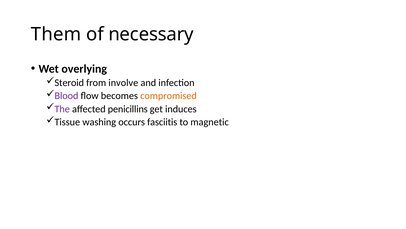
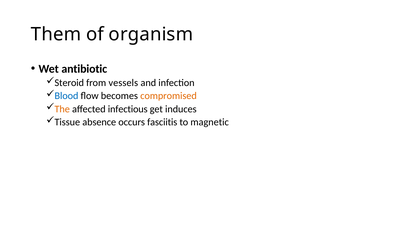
necessary: necessary -> organism (151, 34)
overlying: overlying -> antibiotic (84, 69)
involve: involve -> vessels (123, 83)
Blood colour: purple -> blue (66, 96)
The colour: purple -> orange (62, 109)
penicillins: penicillins -> infectious (128, 109)
washing: washing -> absence (99, 122)
